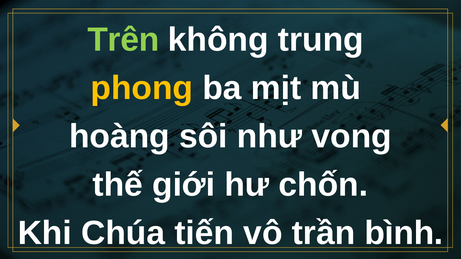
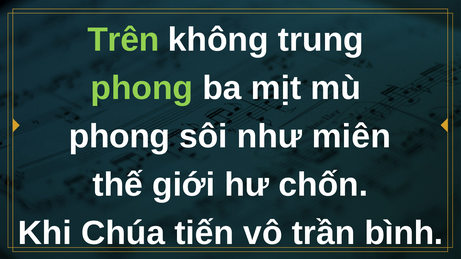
phong colour: yellow -> light green (142, 88)
hoàng: hoàng -> phong (120, 137)
vong: vong -> miên (351, 137)
